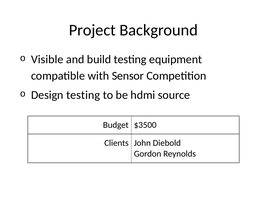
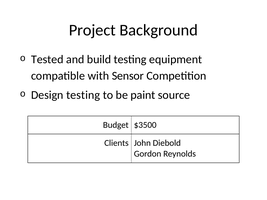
Visible: Visible -> Tested (47, 59)
hdmi: hdmi -> paint (143, 95)
